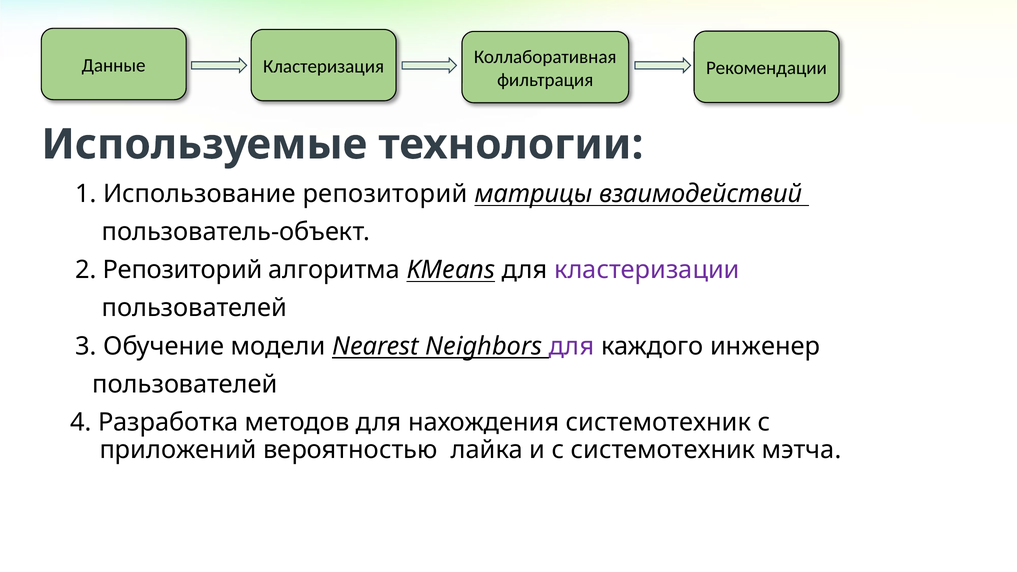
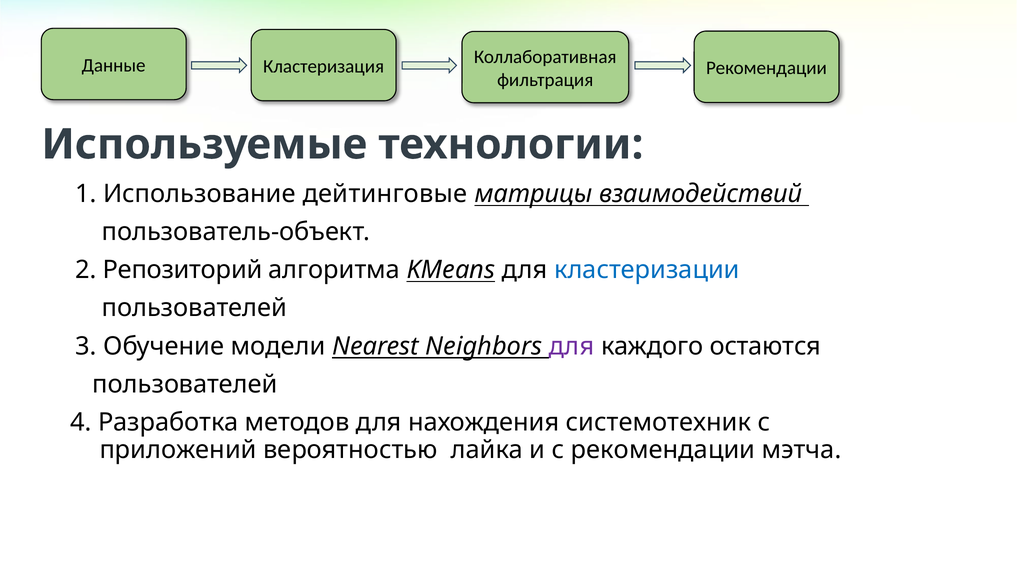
Использование репозиторий: репозиторий -> дейтинговые (385, 194)
кластеризации colour: purple -> blue (647, 270)
инженер: инженер -> остаются (765, 346)
с системотехник: системотехник -> рекомендации (663, 450)
